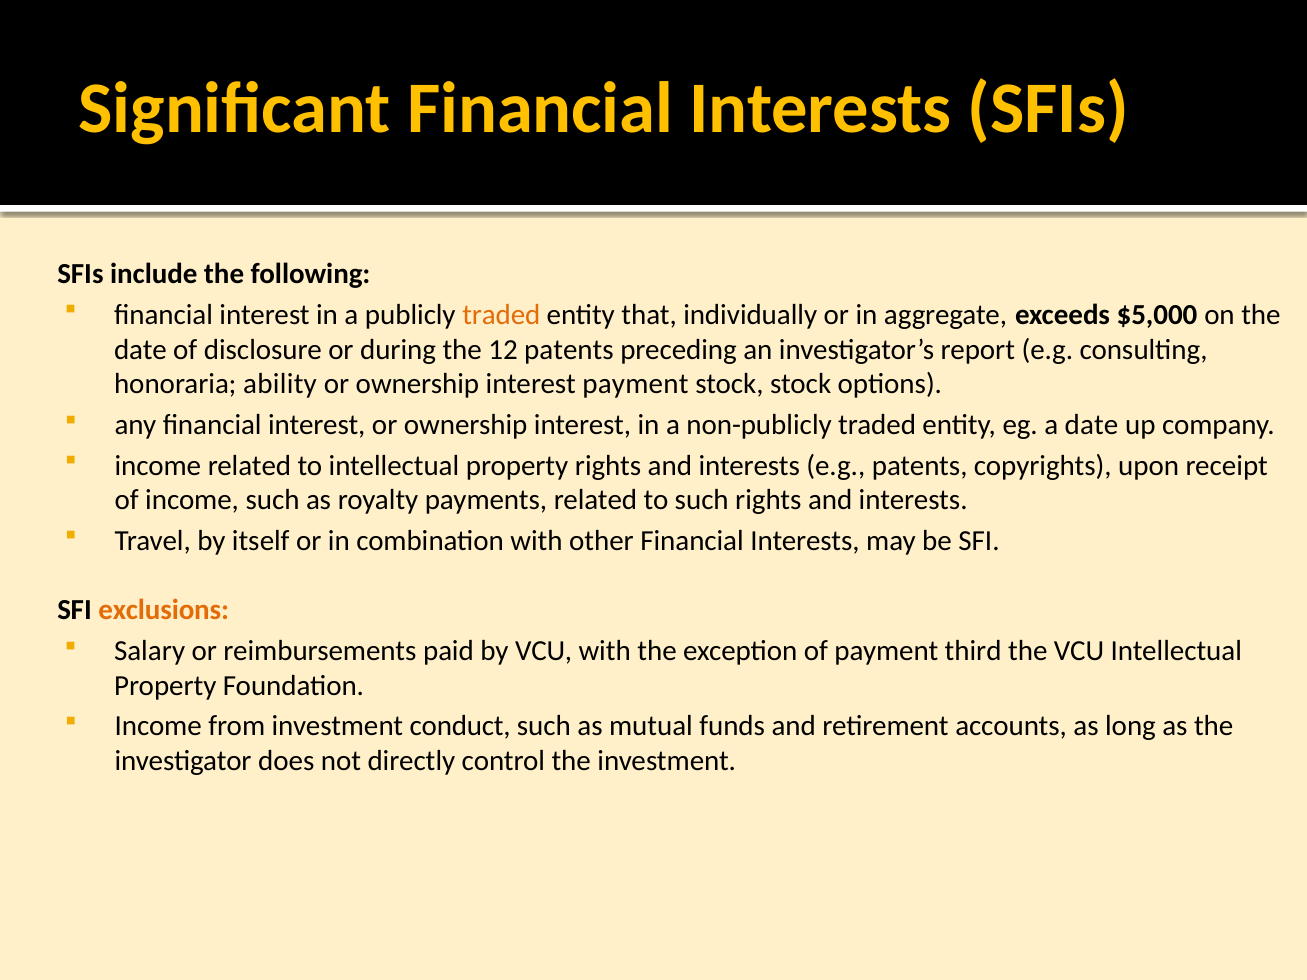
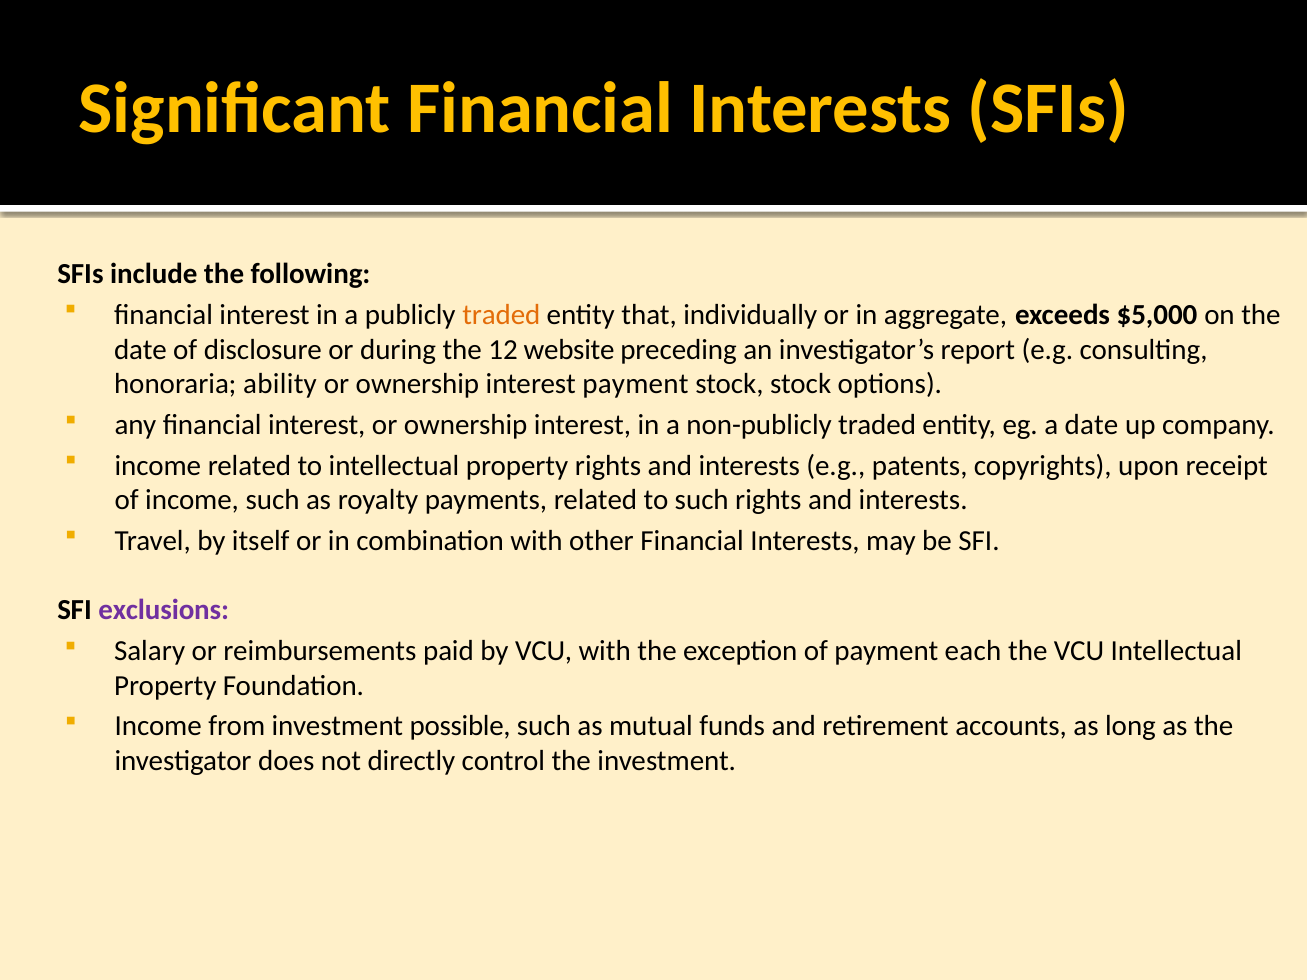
12 patents: patents -> website (569, 350)
exclusions colour: orange -> purple (164, 611)
third: third -> each (973, 651)
conduct: conduct -> possible (460, 727)
